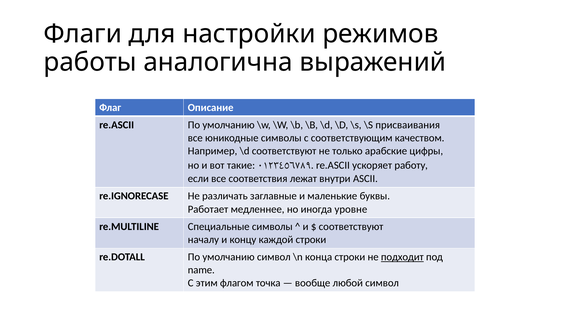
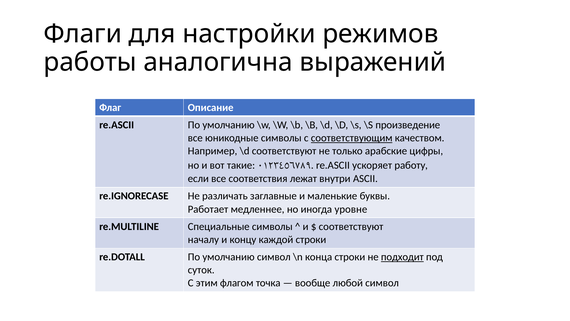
присваивания: присваивания -> произведение (408, 125)
соответствующим underline: none -> present (352, 138)
name: name -> суток (201, 270)
